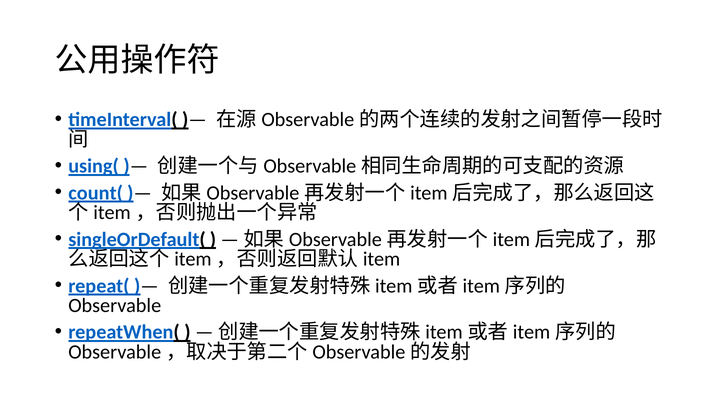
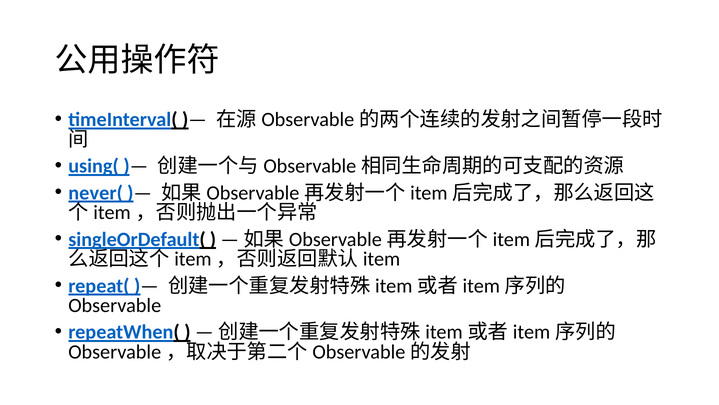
count(: count( -> never( (96, 193)
